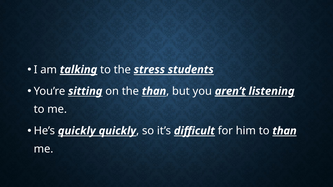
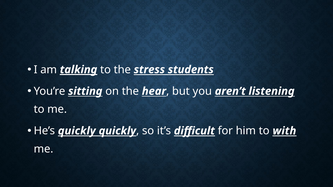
the than: than -> hear (154, 91)
aren’t underline: present -> none (230, 91)
to than: than -> with (284, 131)
